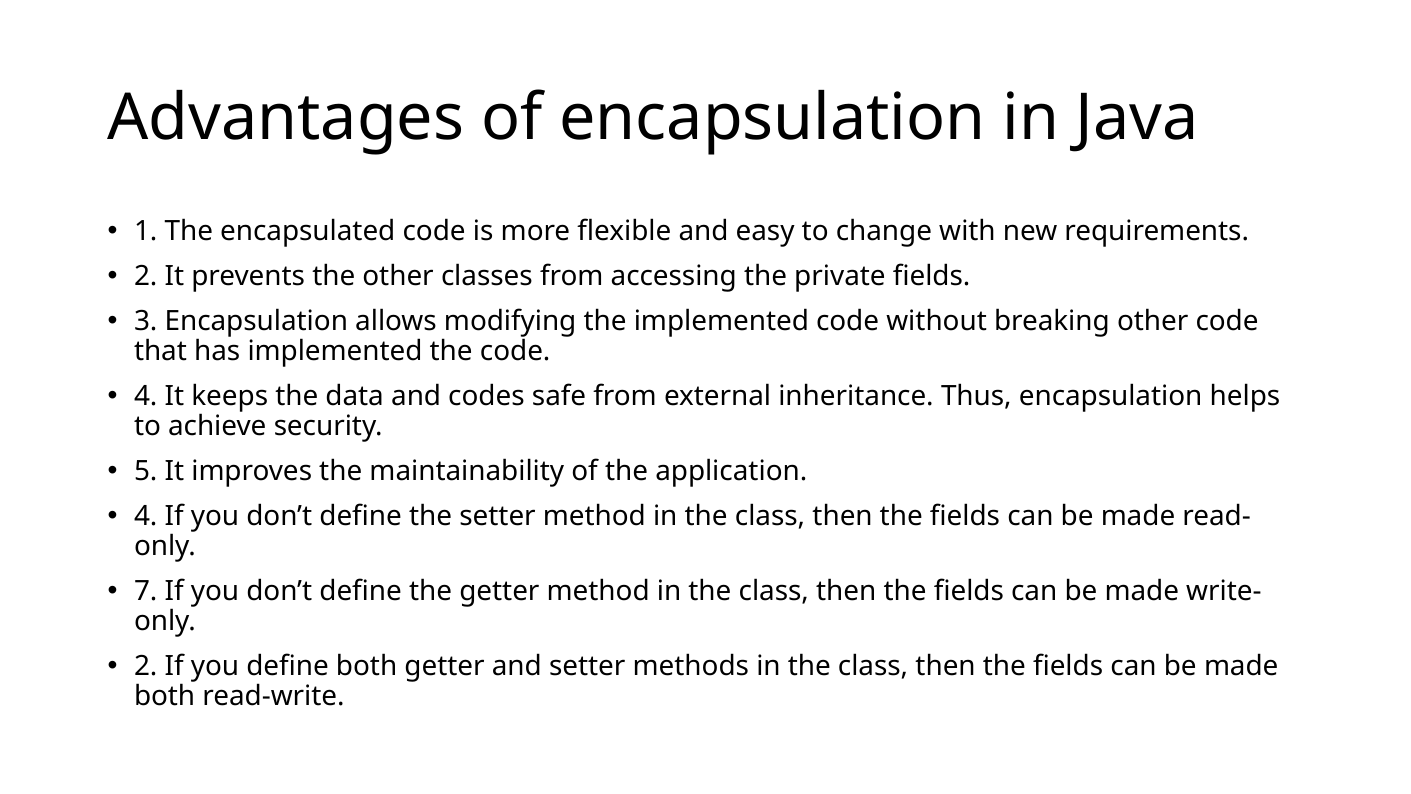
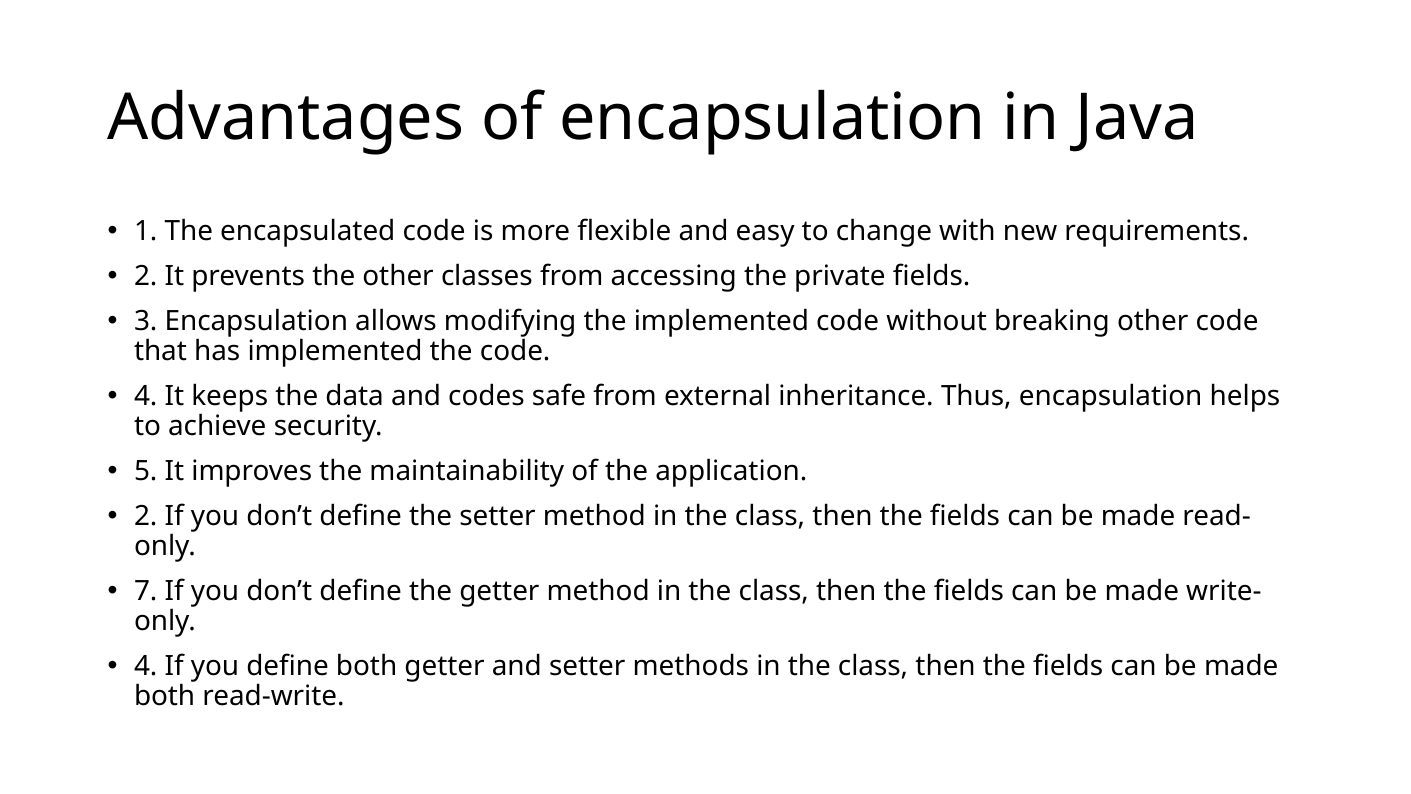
4: 4 -> 2 (146, 516)
2: 2 -> 4 (146, 666)
